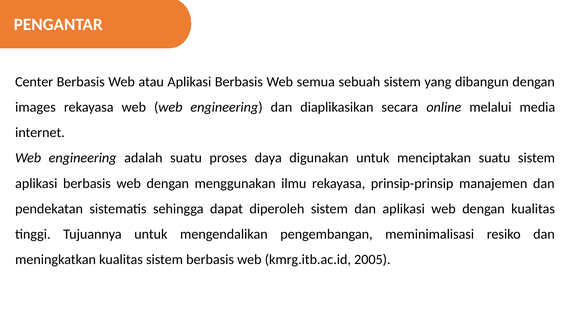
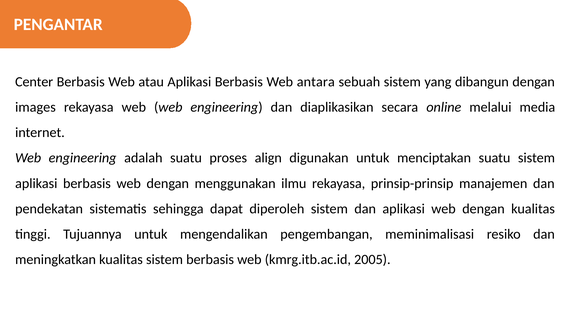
semua: semua -> antara (316, 82)
daya: daya -> align (268, 158)
